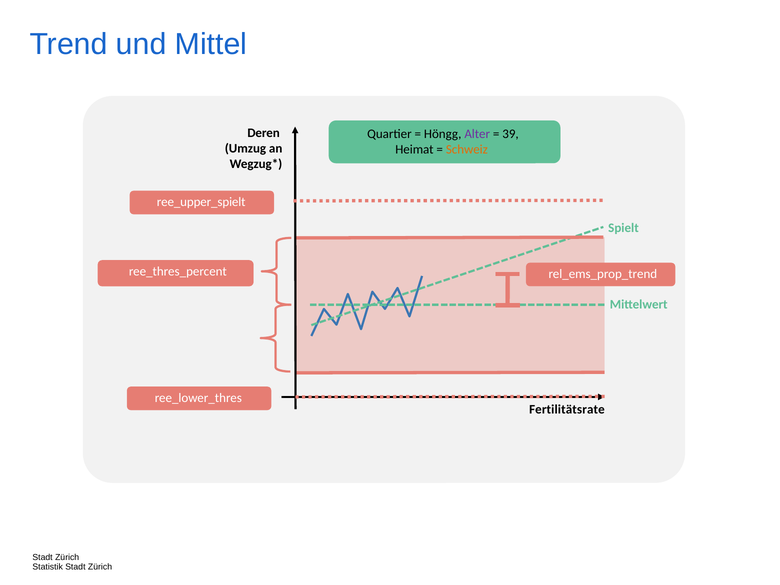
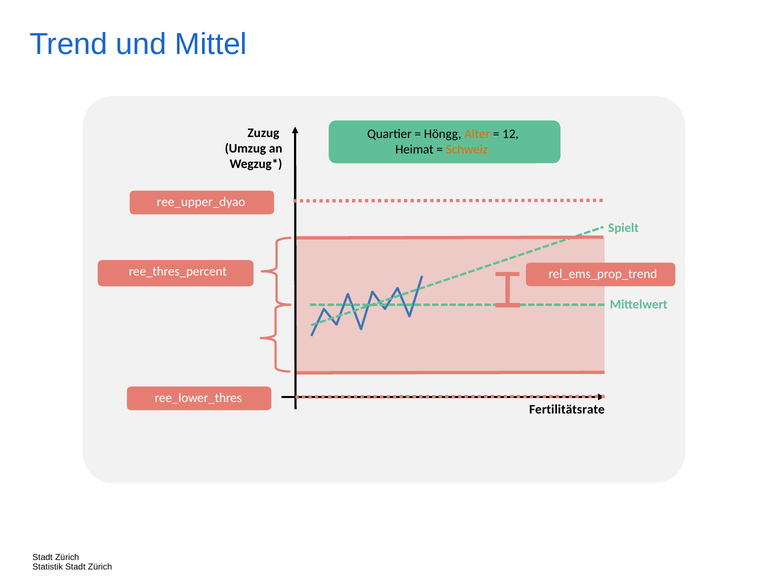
Deren: Deren -> Zuzug (263, 133)
Alter colour: purple -> orange (477, 134)
39: 39 -> 12 (511, 134)
ree_upper_spielt: ree_upper_spielt -> ree_upper_dyao (201, 202)
